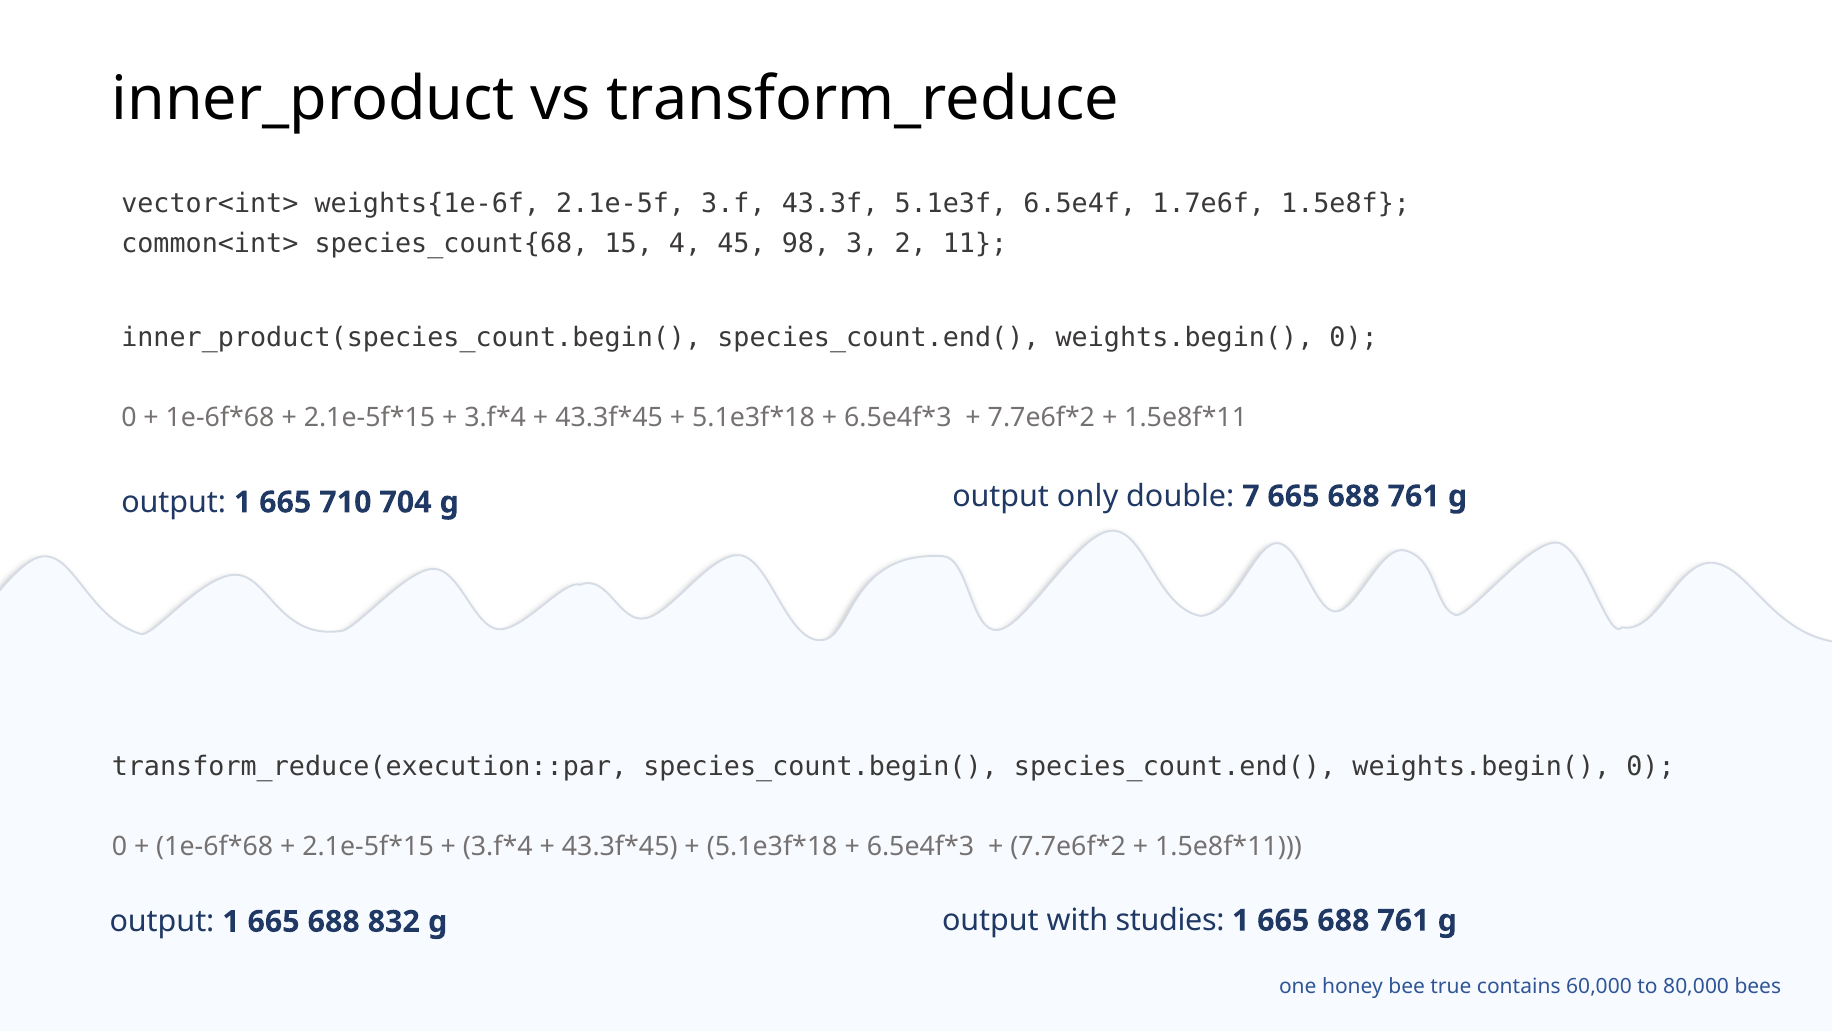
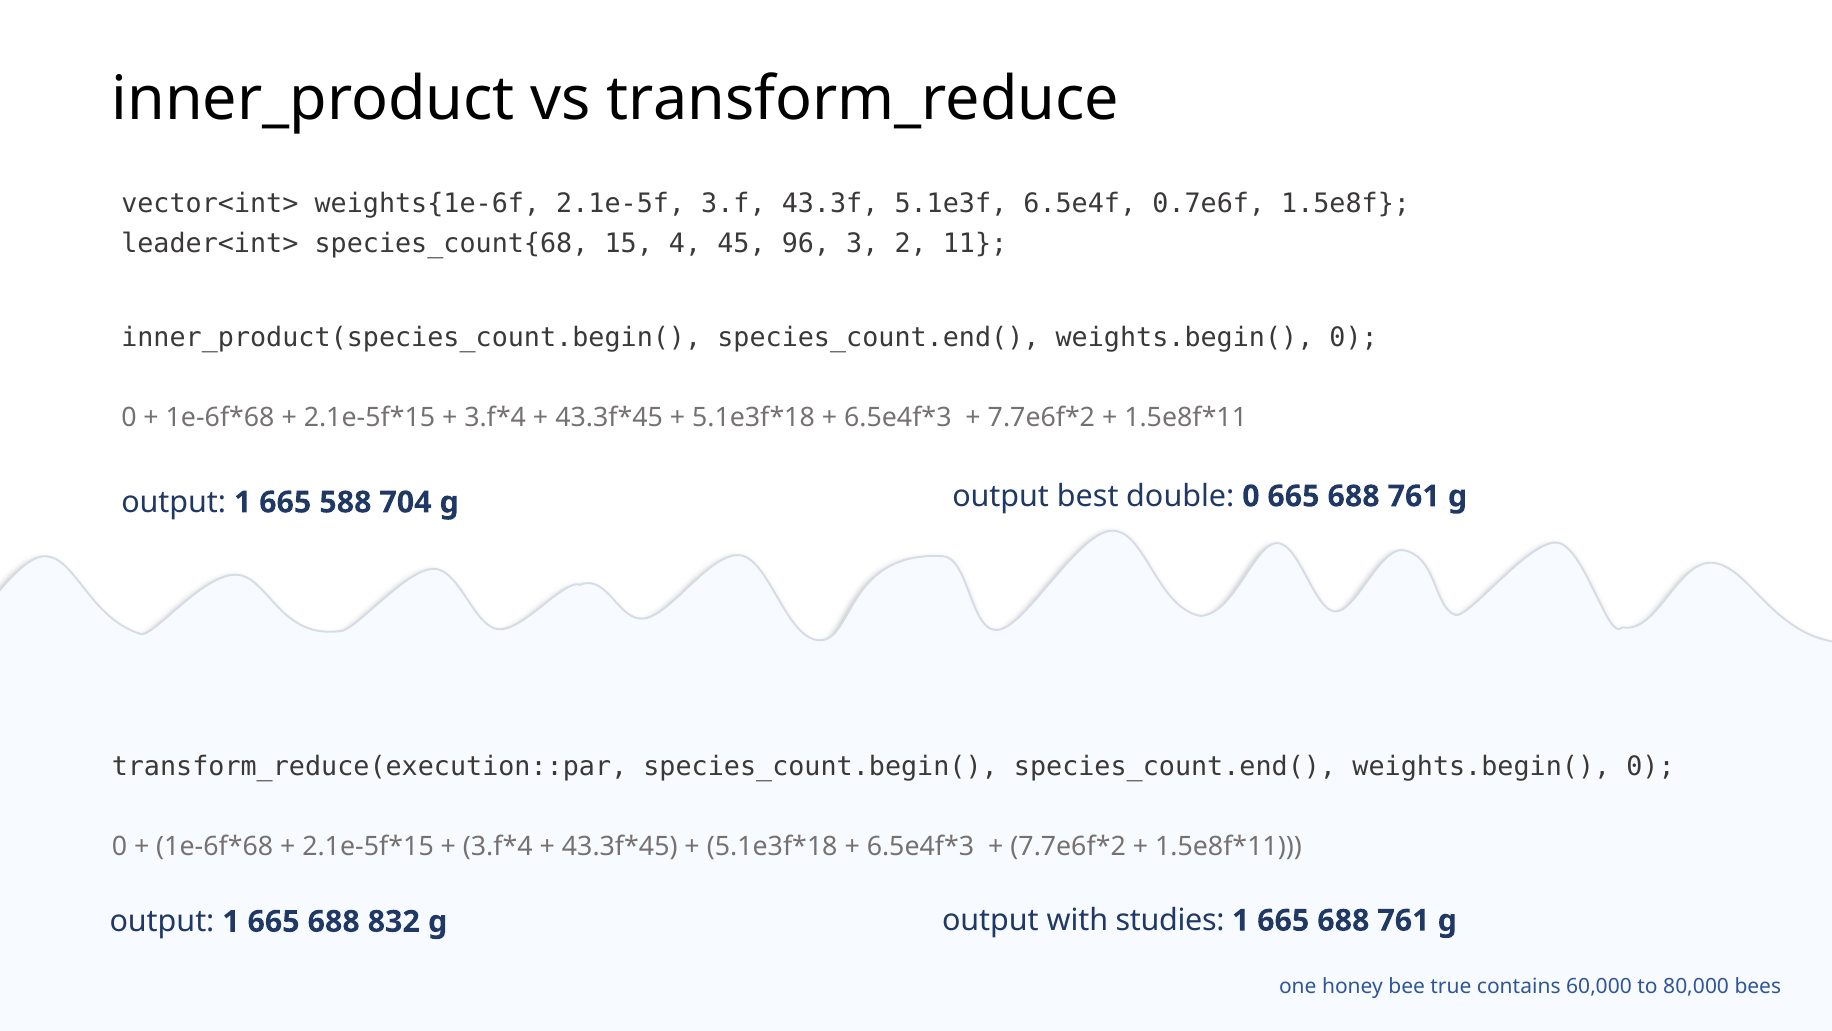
1.7e6f: 1.7e6f -> 0.7e6f (1209, 204)
common<int>: common<int> -> leader<int> (210, 244)
98: 98 -> 96 (806, 244)
only: only -> best (1088, 496)
double 7: 7 -> 0 (1251, 496)
710: 710 -> 588 (345, 502)
